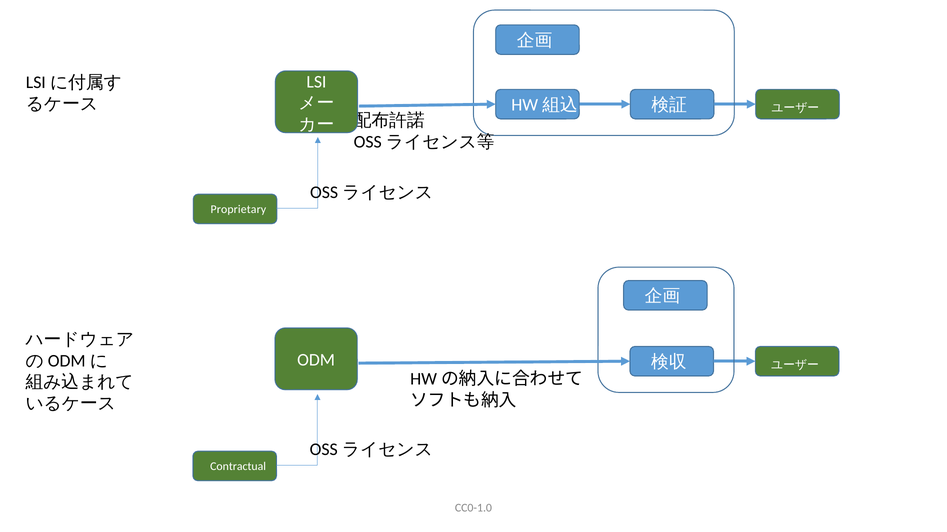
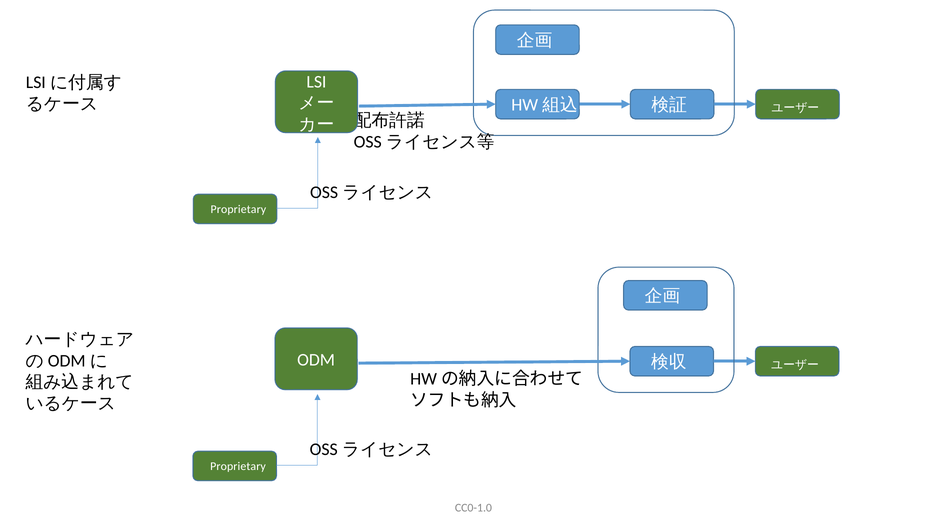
Contractual: Contractual -> Proprietary (238, 467)
